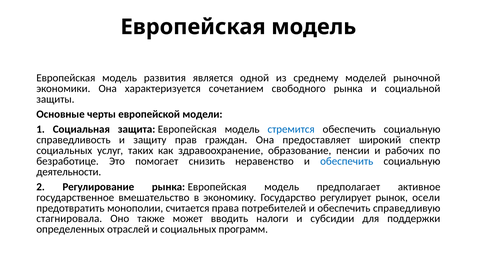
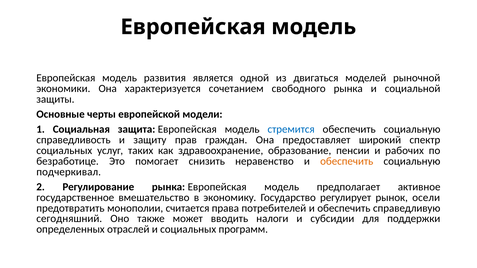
среднему: среднему -> двигаться (316, 78)
обеспечить colour: blue -> orange (347, 161)
деятельности: деятельности -> подчеркивал (69, 172)
стагнировала: стагнировала -> сегодняшний (69, 219)
